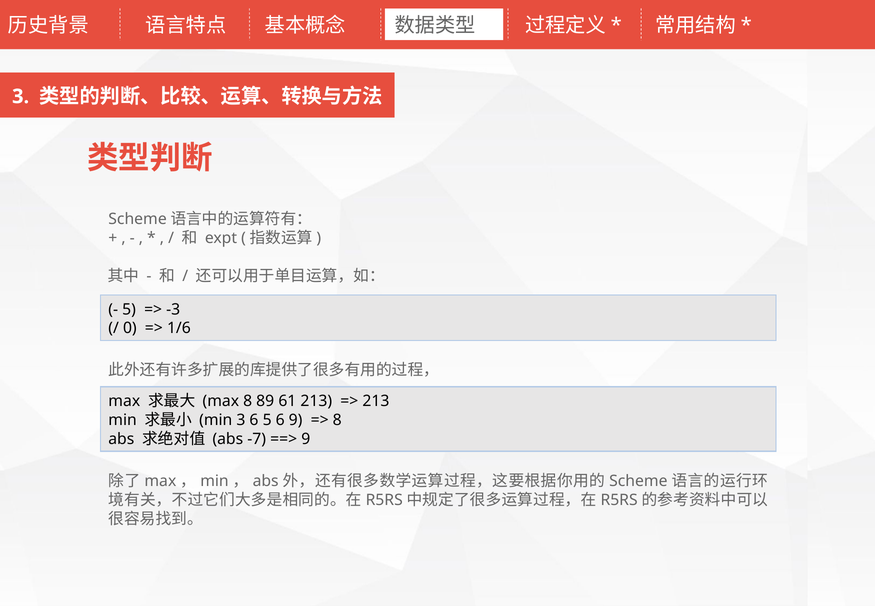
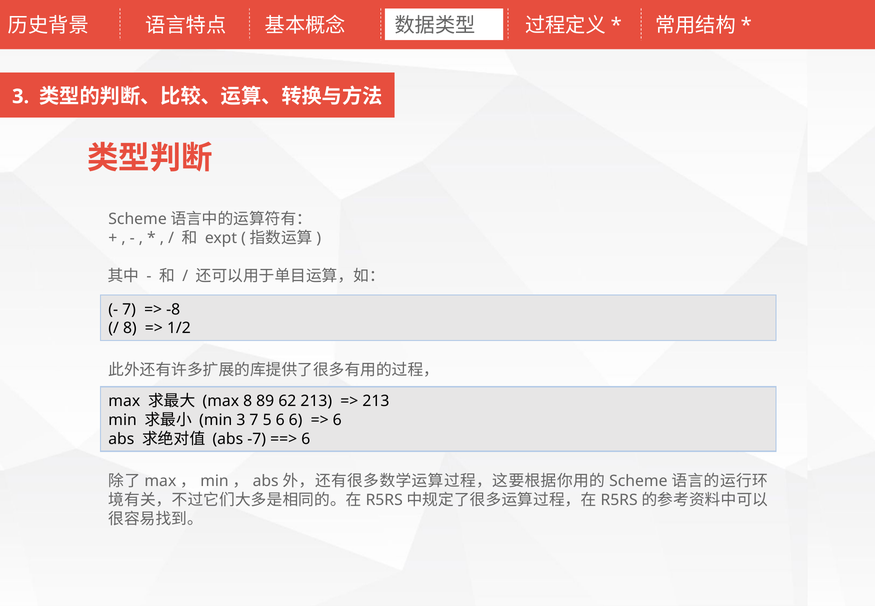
5: 5 -> 7 (129, 309)
-3: -3 -> -8 (173, 309)
0: 0 -> 8 (130, 328)
1/6: 1/6 -> 1/2 (179, 328)
61: 61 -> 62 (287, 401)
3 6: 6 -> 7 (254, 420)
6 9: 9 -> 6 (296, 420)
8: 8 -> 6 (337, 420)
9: 9 -> 6 (306, 439)
